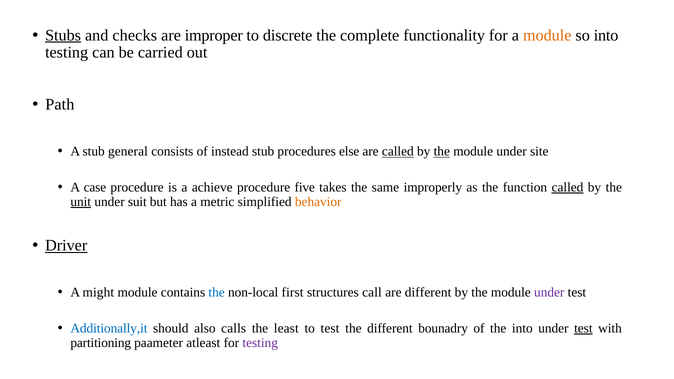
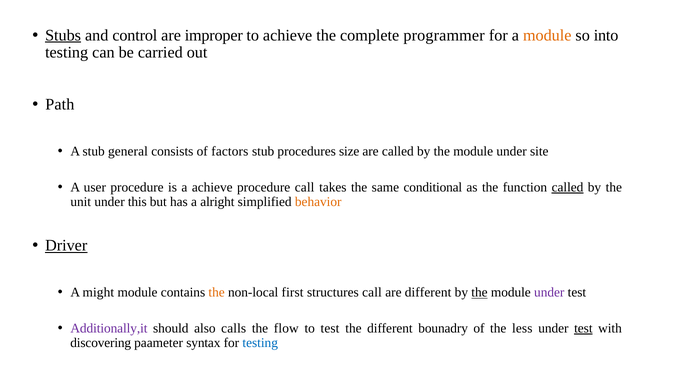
checks: checks -> control (135, 35)
to discrete: discrete -> achieve (288, 35)
functionality: functionality -> programmer (444, 35)
instead: instead -> factors (230, 152)
else: else -> size (349, 152)
called underline: present -> none (398, 152)
the underline: present -> none (442, 152)
case: case -> user (95, 187)
procedure five: five -> call (305, 187)
improperly: improperly -> conditional (433, 187)
unit underline: present -> none (81, 202)
suit: suit -> this (137, 202)
metric: metric -> alright (217, 202)
the colour: blue -> orange (217, 293)
the underline: none -> present (479, 293)
Additionally,it colour: blue -> purple (109, 328)
least: least -> flow (286, 328)
the into: into -> less (522, 328)
partitioning: partitioning -> discovering (101, 343)
atleast: atleast -> syntax (203, 343)
testing colour: purple -> blue (260, 343)
